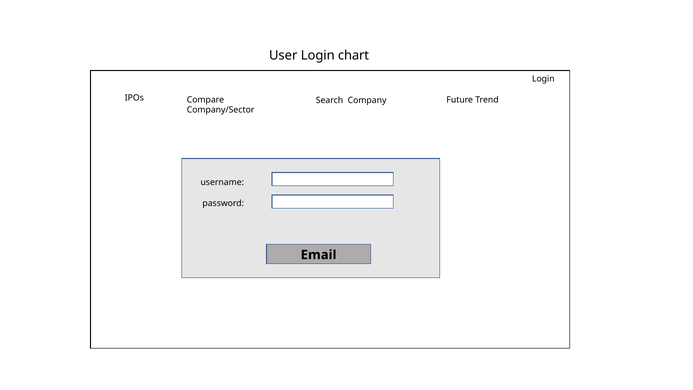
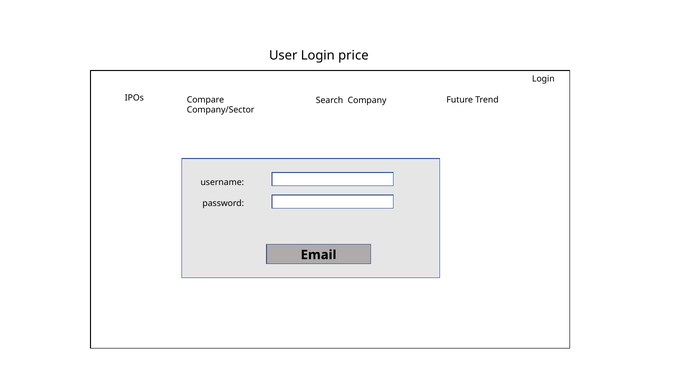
chart: chart -> price (353, 55)
